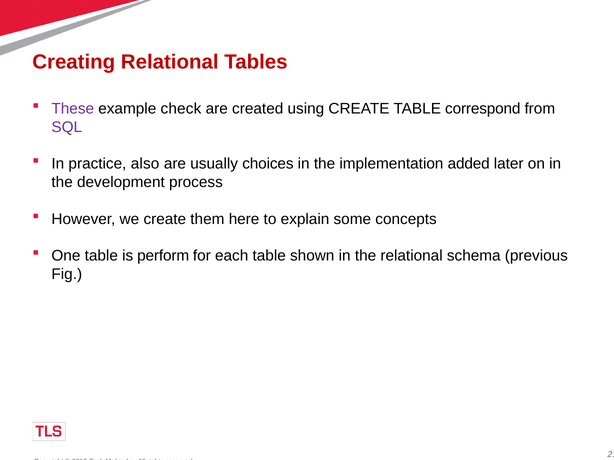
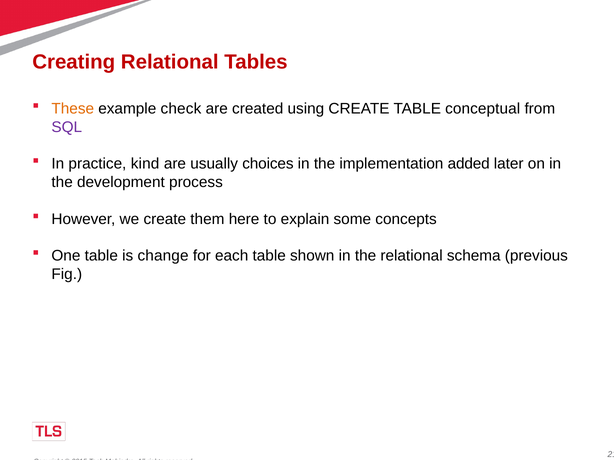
These colour: purple -> orange (73, 109)
correspond: correspond -> conceptual (483, 109)
also: also -> kind (145, 164)
perform: perform -> change (163, 256)
